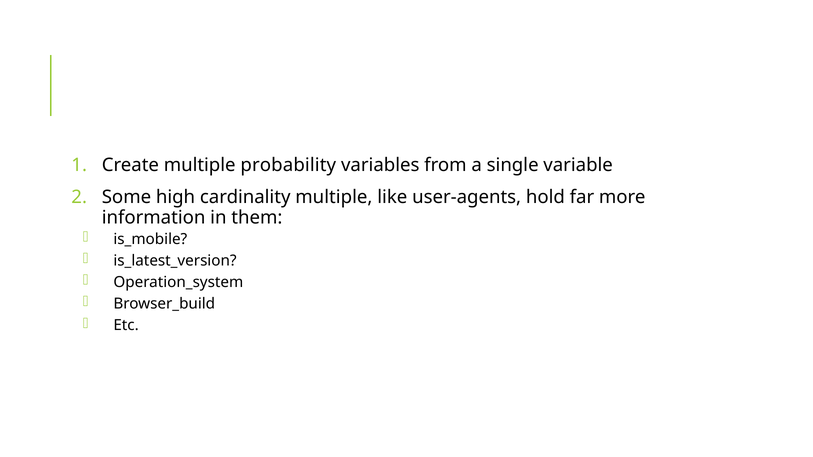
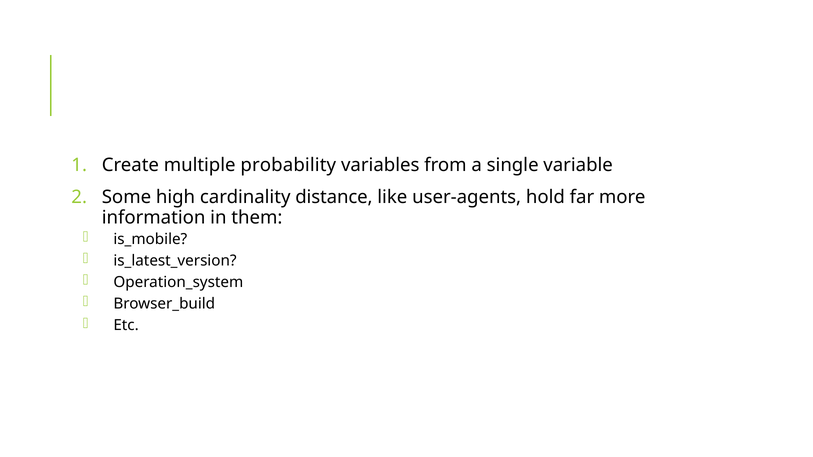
cardinality multiple: multiple -> distance (334, 197)
